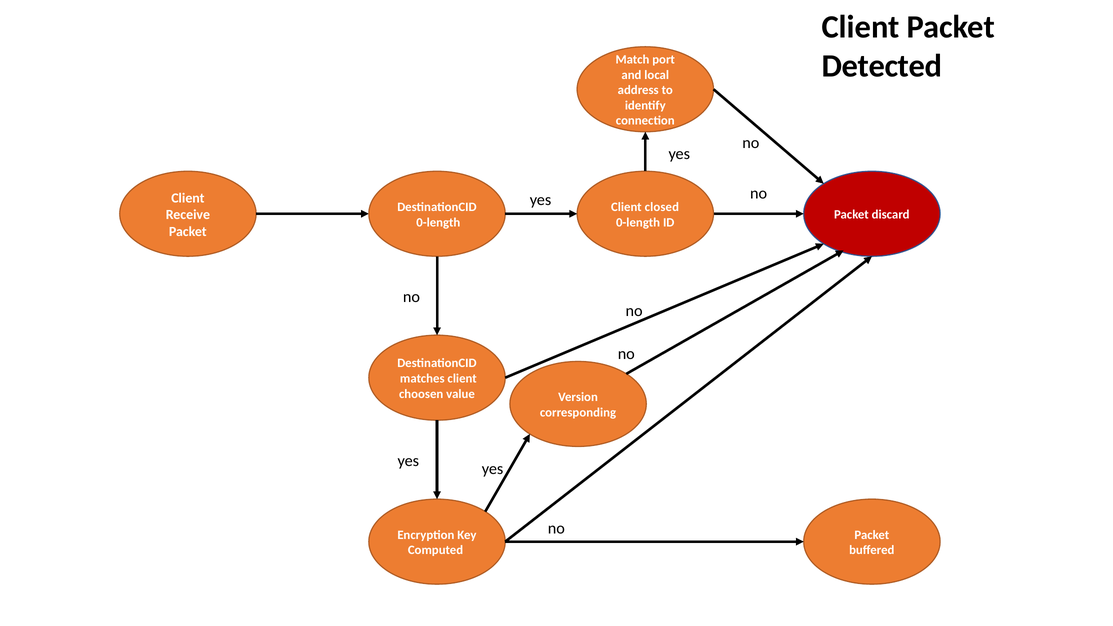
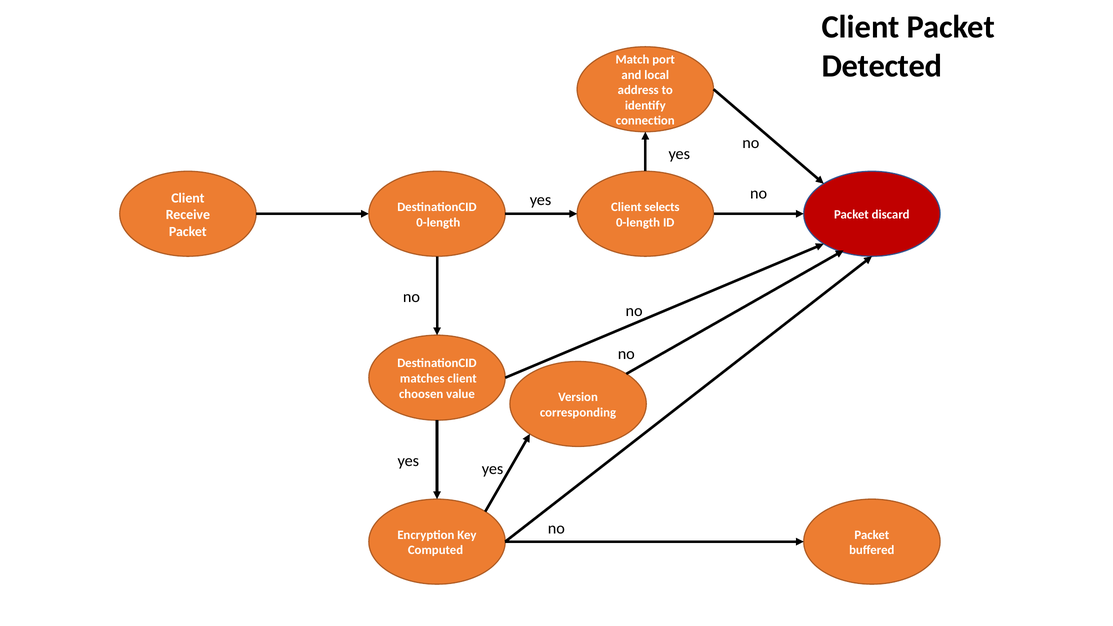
closed: closed -> selects (662, 207)
